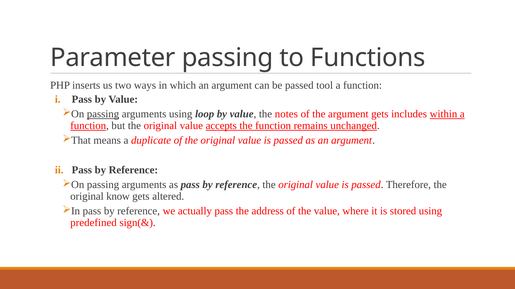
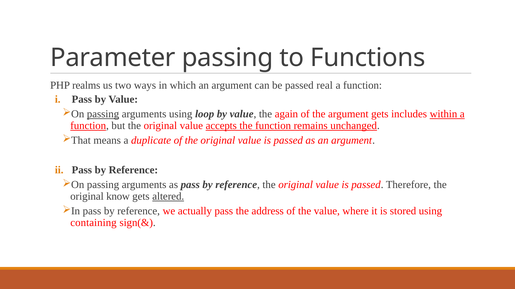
inserts: inserts -> realms (86, 86)
tool: tool -> real (325, 86)
notes: notes -> again (286, 114)
altered underline: none -> present (168, 197)
predefined: predefined -> containing (93, 223)
